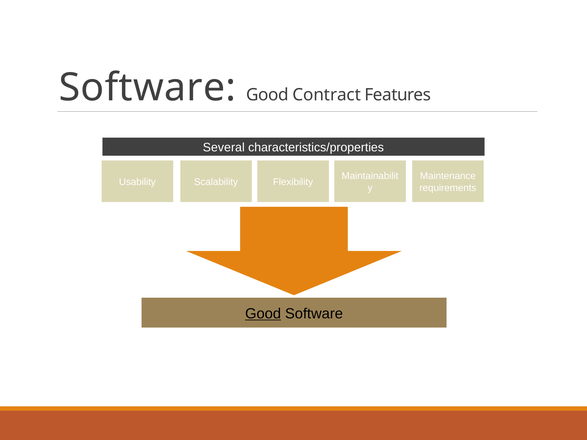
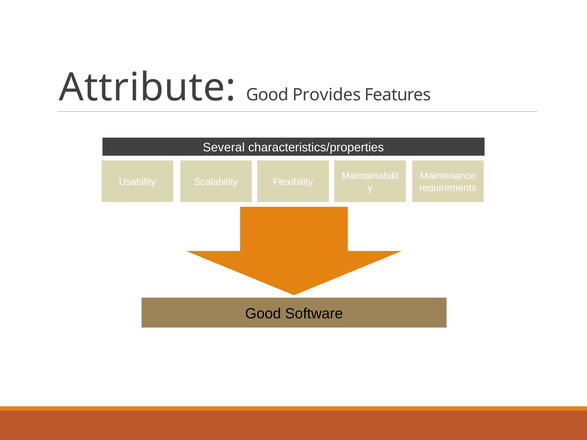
Software: Software -> Attribute (147, 88)
Contract: Contract -> Provides (327, 95)
Good underline: present -> none (263, 314)
